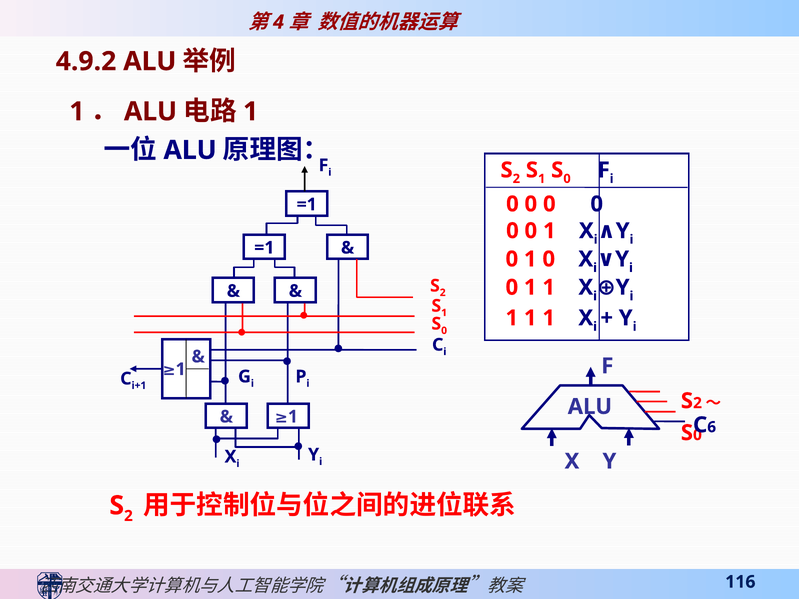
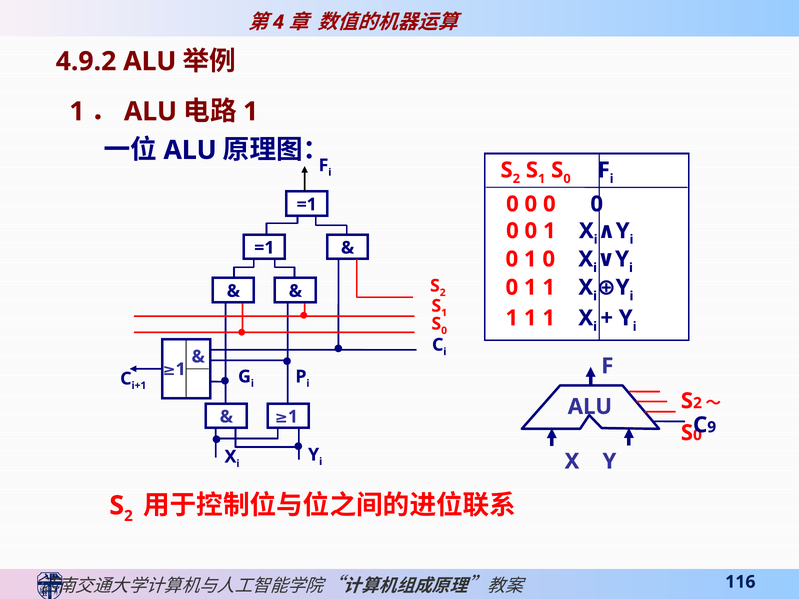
6: 6 -> 9 (712, 427)
